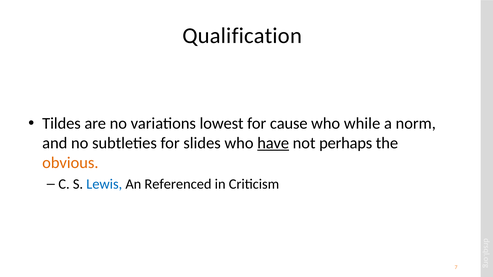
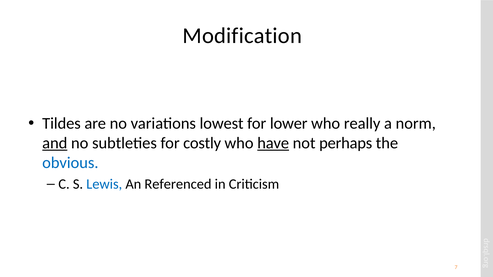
Qualification: Qualification -> Modification (242, 36)
cause: cause -> lower (289, 124)
while: while -> really (362, 124)
and underline: none -> present (55, 143)
slides: slides -> costly (202, 143)
obvious colour: orange -> blue (70, 163)
